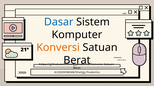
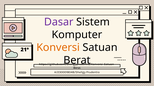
Dasar colour: blue -> purple (59, 22)
